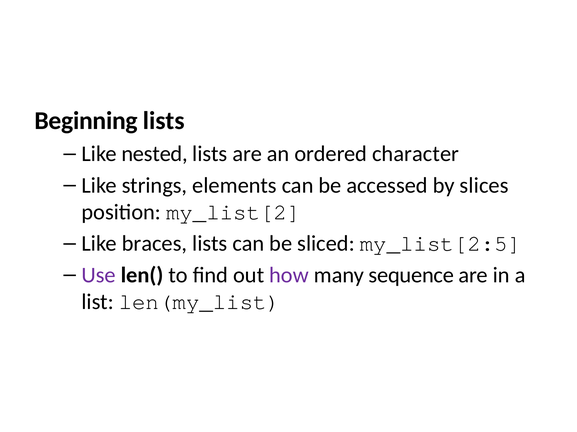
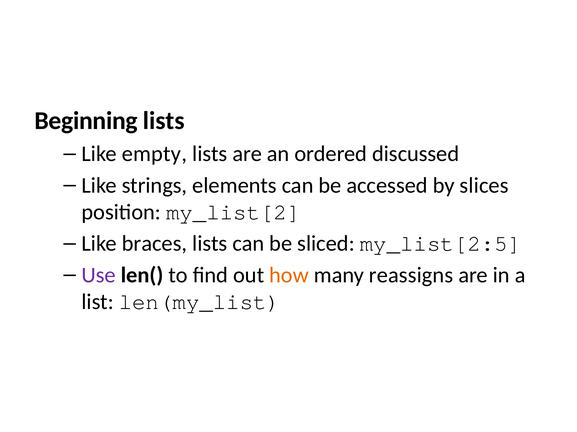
nested: nested -> empty (154, 154)
character: character -> discussed (416, 154)
how colour: purple -> orange (289, 275)
sequence: sequence -> reassigns (411, 275)
